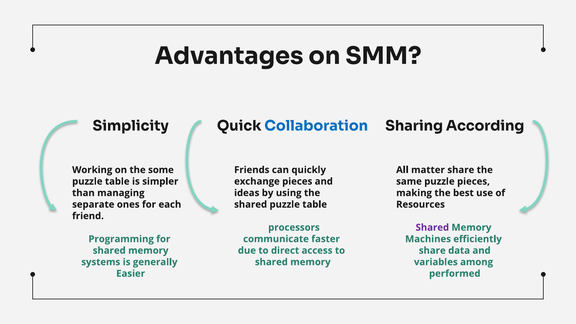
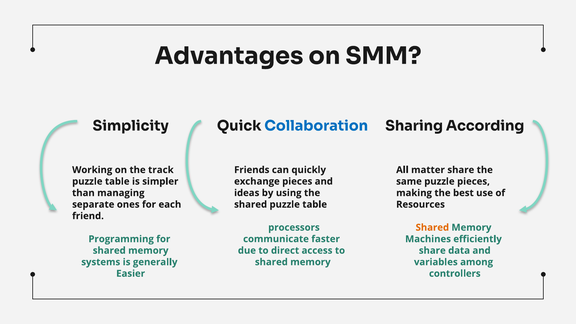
some: some -> track (161, 170)
Shared colour: purple -> orange (432, 228)
performed: performed -> controllers (455, 274)
